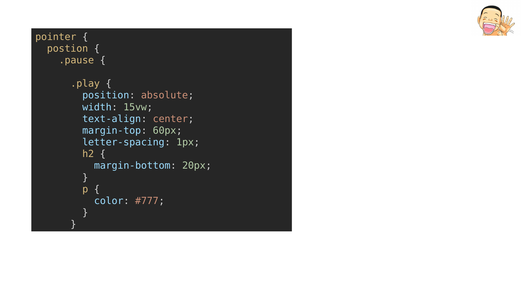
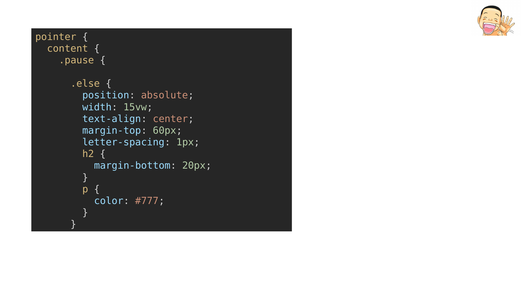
postion: postion -> content (68, 49)
.play: .play -> .else (85, 84)
